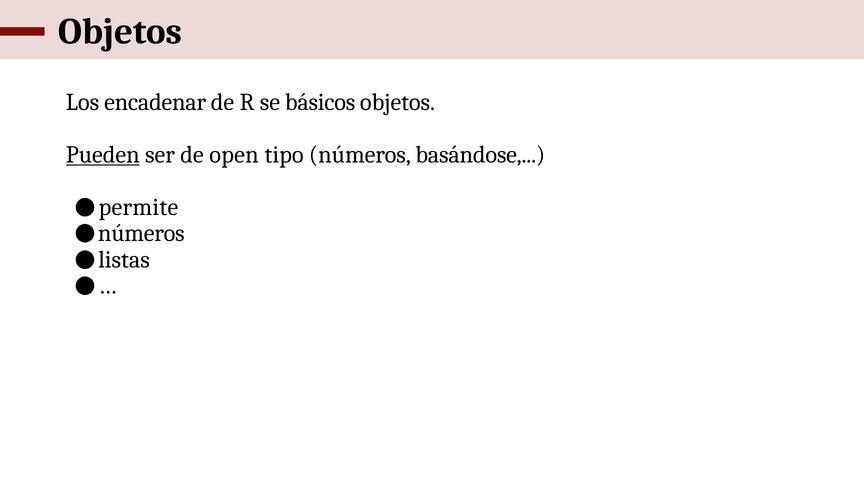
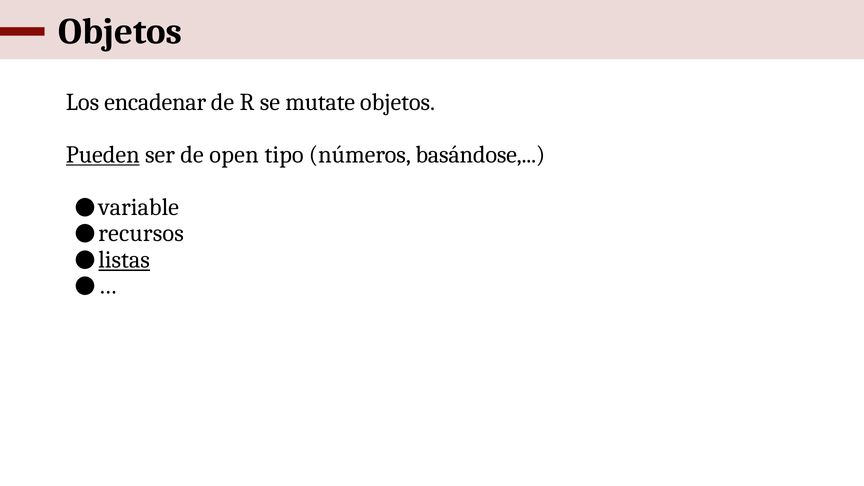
básicos: básicos -> mutate (320, 102)
permite: permite -> variable (139, 207)
números: números -> recursos (141, 233)
listas underline: none -> present (124, 260)
